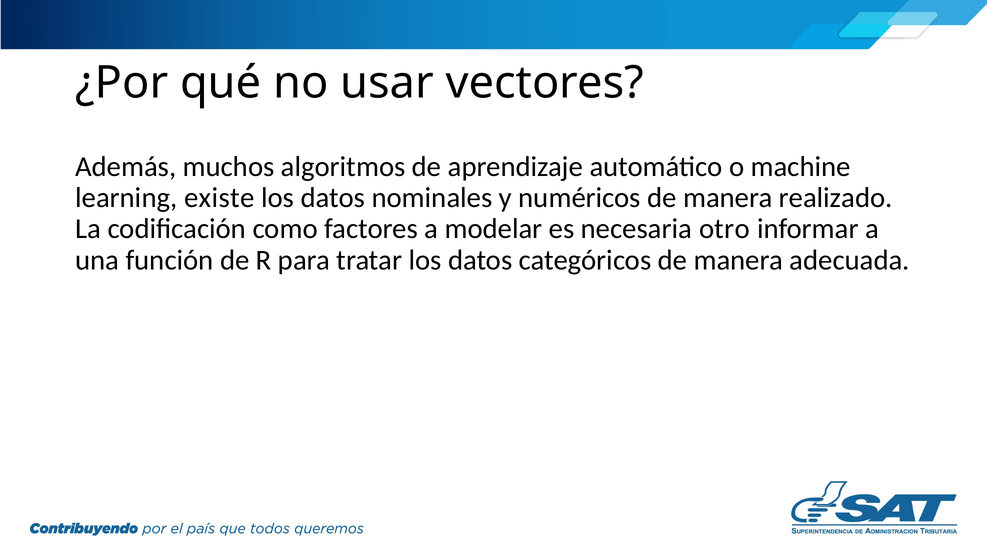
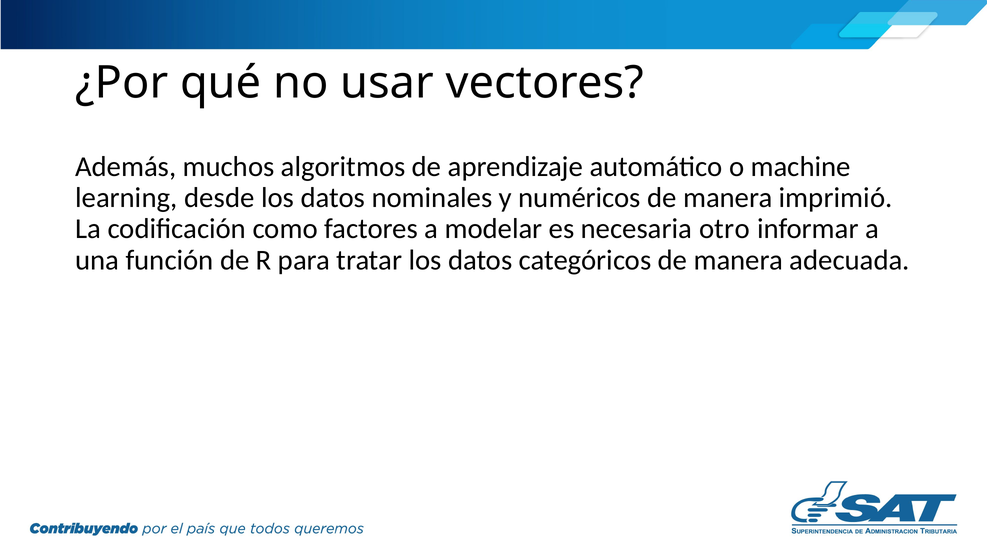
existe: existe -> desde (219, 198)
realizado: realizado -> imprimió (836, 198)
